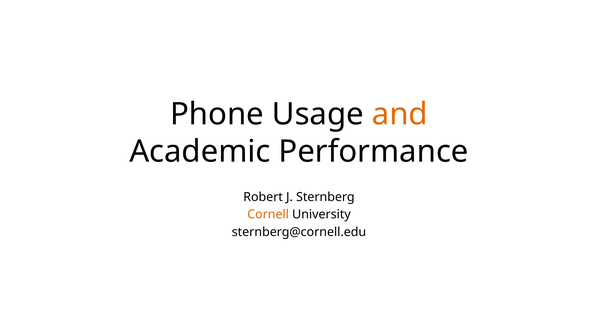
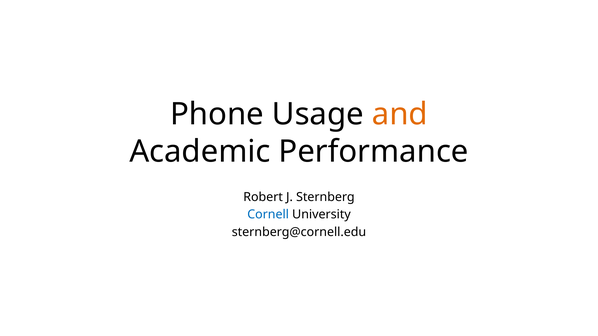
Cornell colour: orange -> blue (268, 215)
